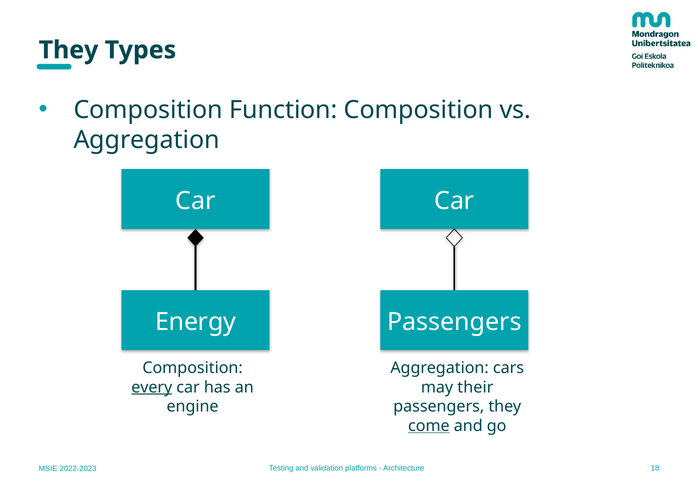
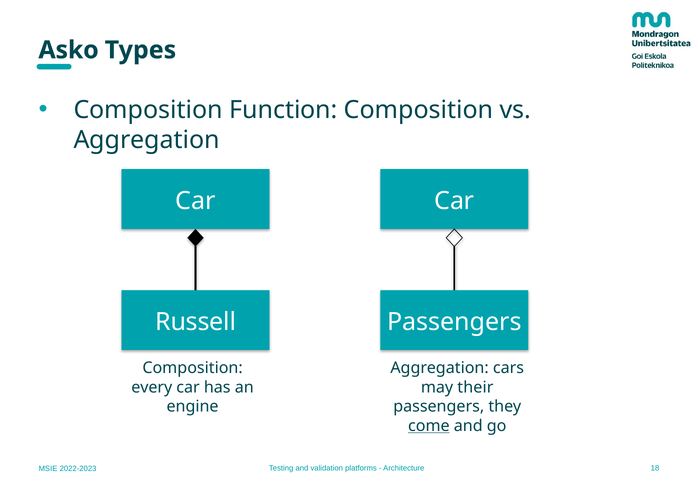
They: They -> Asko (69, 50)
Energy: Energy -> Russell (196, 322)
every underline: present -> none (152, 387)
